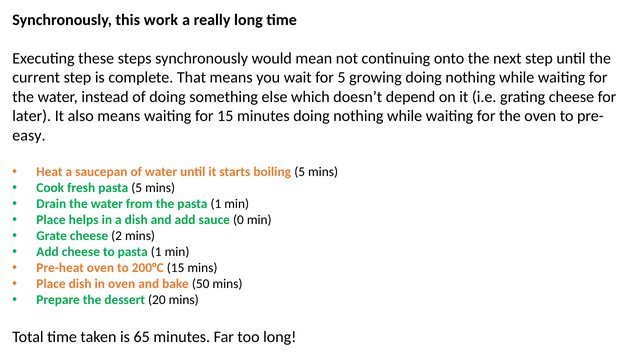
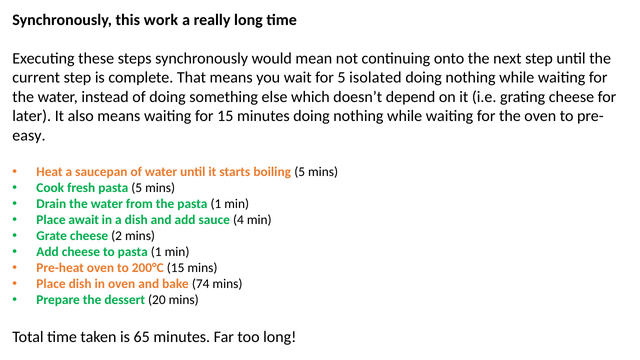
growing: growing -> isolated (375, 78)
helps: helps -> await (84, 220)
0: 0 -> 4 (238, 220)
50: 50 -> 74 (201, 284)
